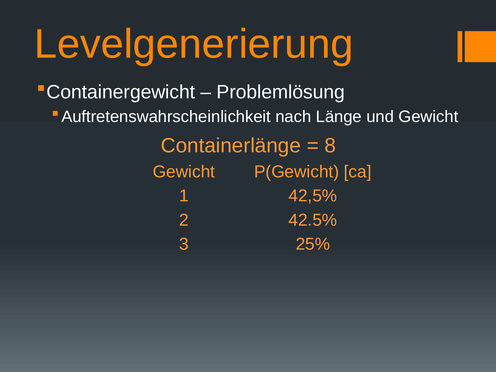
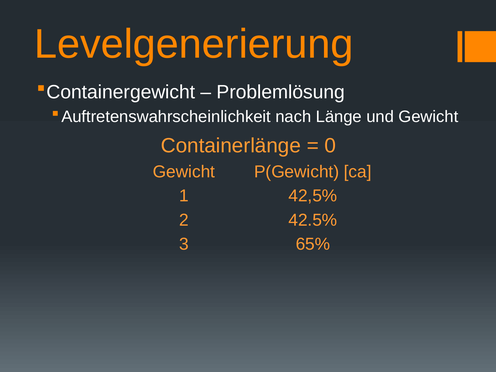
8: 8 -> 0 (330, 146)
25%: 25% -> 65% (313, 244)
